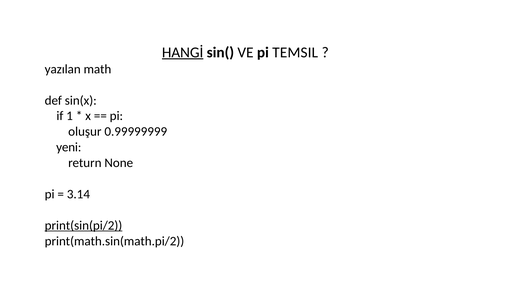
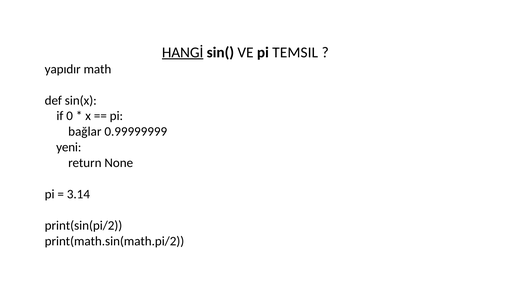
yazılan: yazılan -> yapıdır (63, 69)
1: 1 -> 0 (70, 116)
oluşur: oluşur -> bağlar (85, 132)
print(sin(pi/2 underline: present -> none (83, 225)
